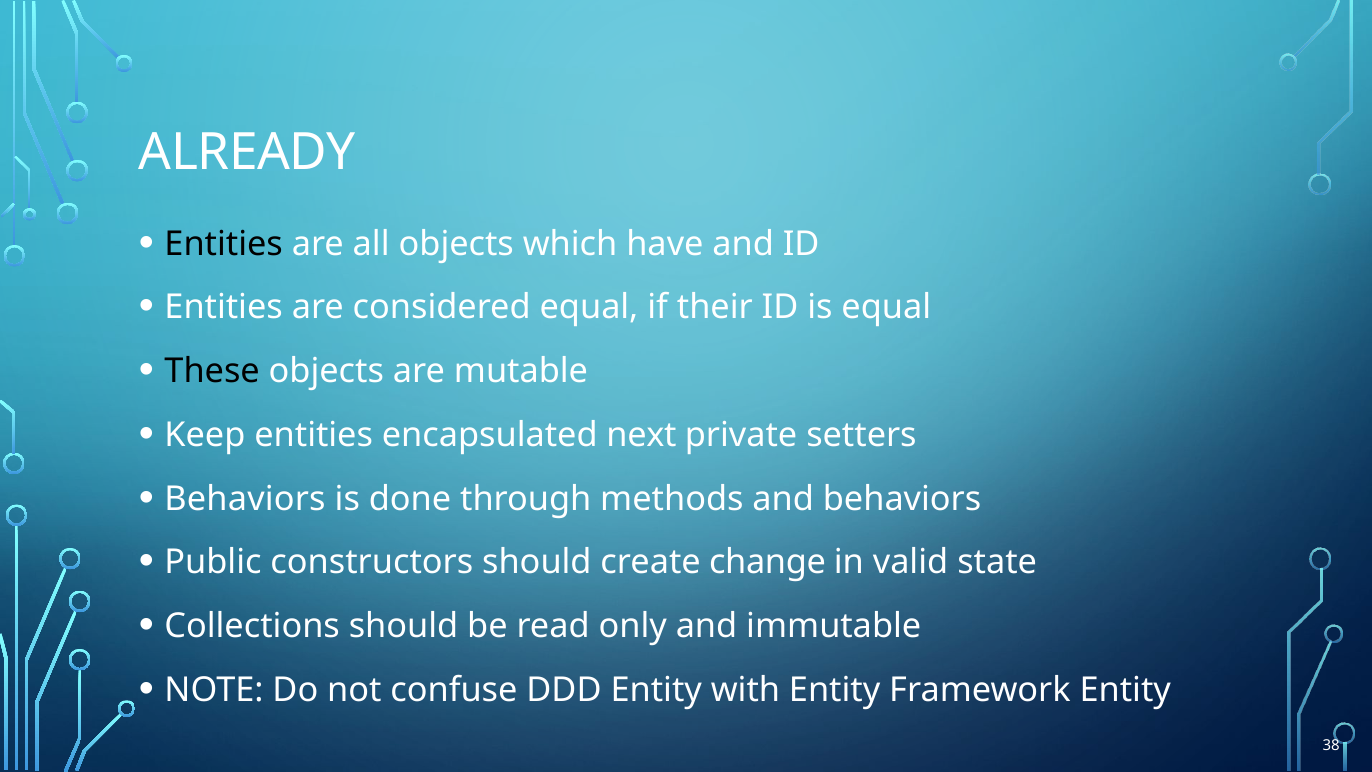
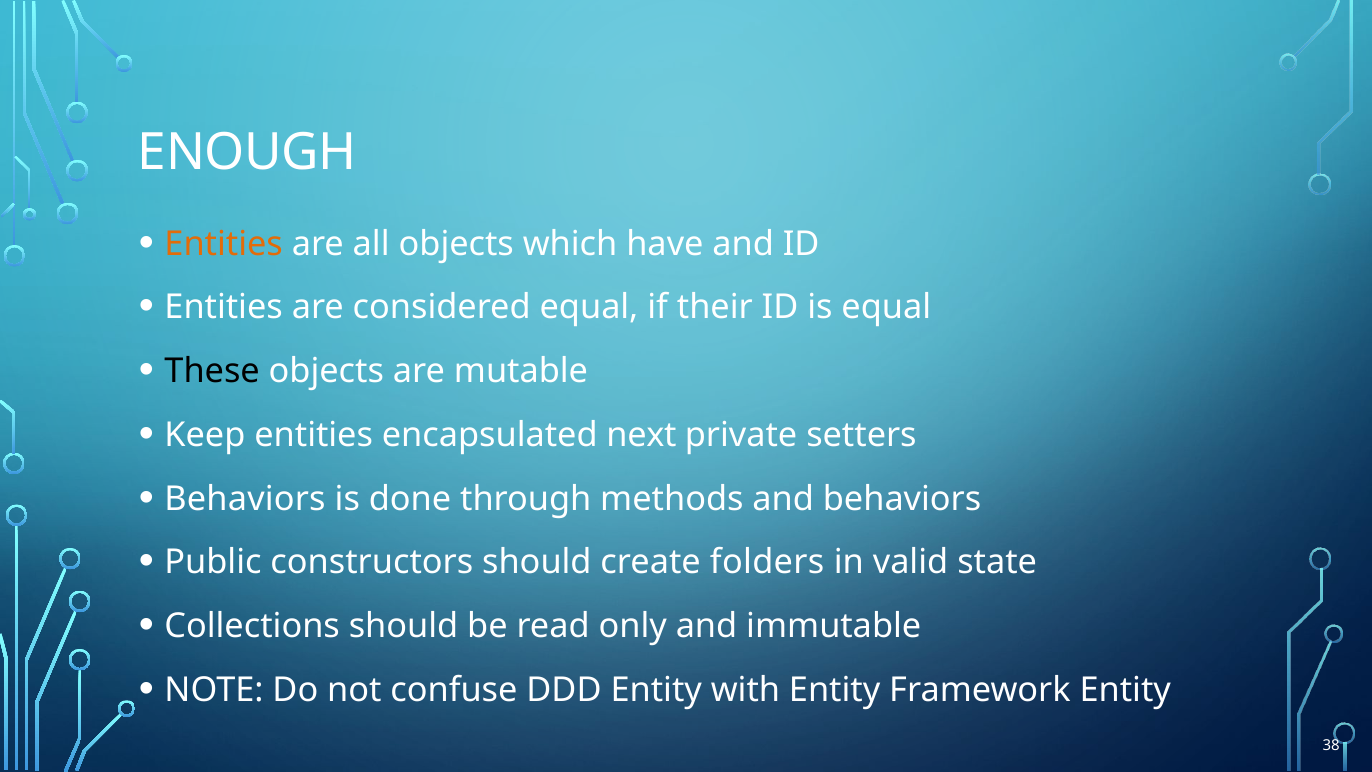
ALREADY: ALREADY -> ENOUGH (247, 152)
Entities colour: black -> orange (224, 244)
change: change -> folders (767, 562)
